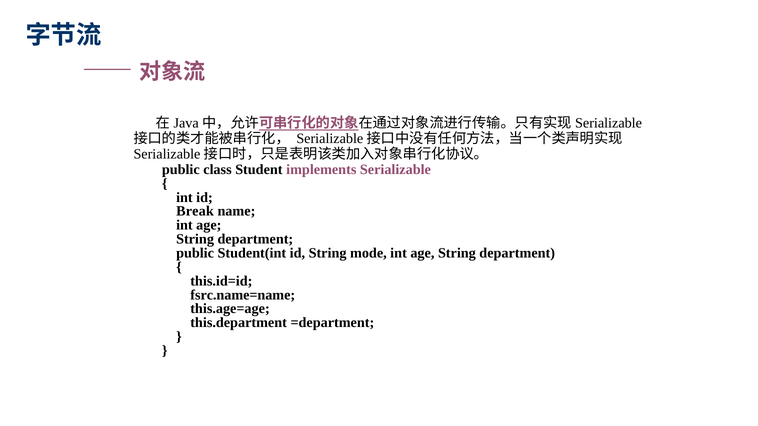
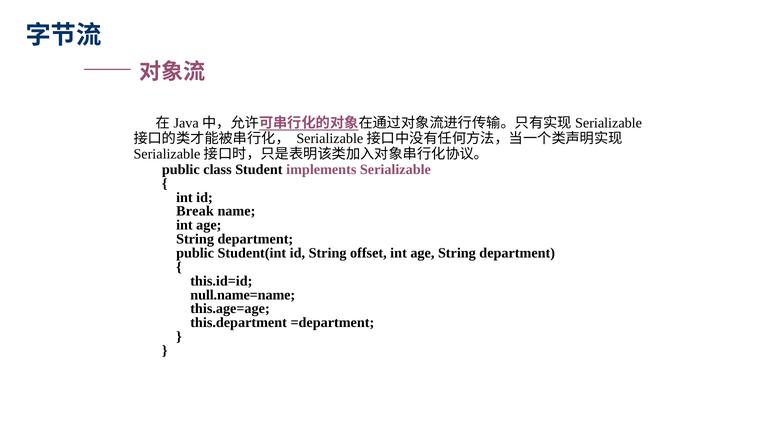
mode: mode -> offset (368, 253)
fsrc.name=name: fsrc.name=name -> null.name=name (243, 295)
